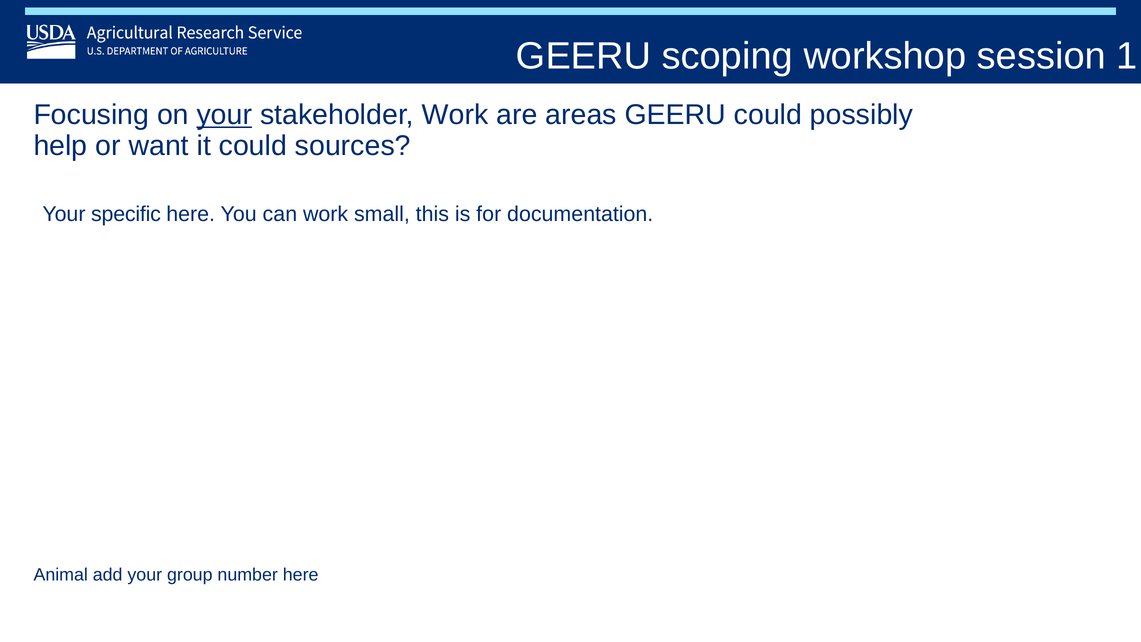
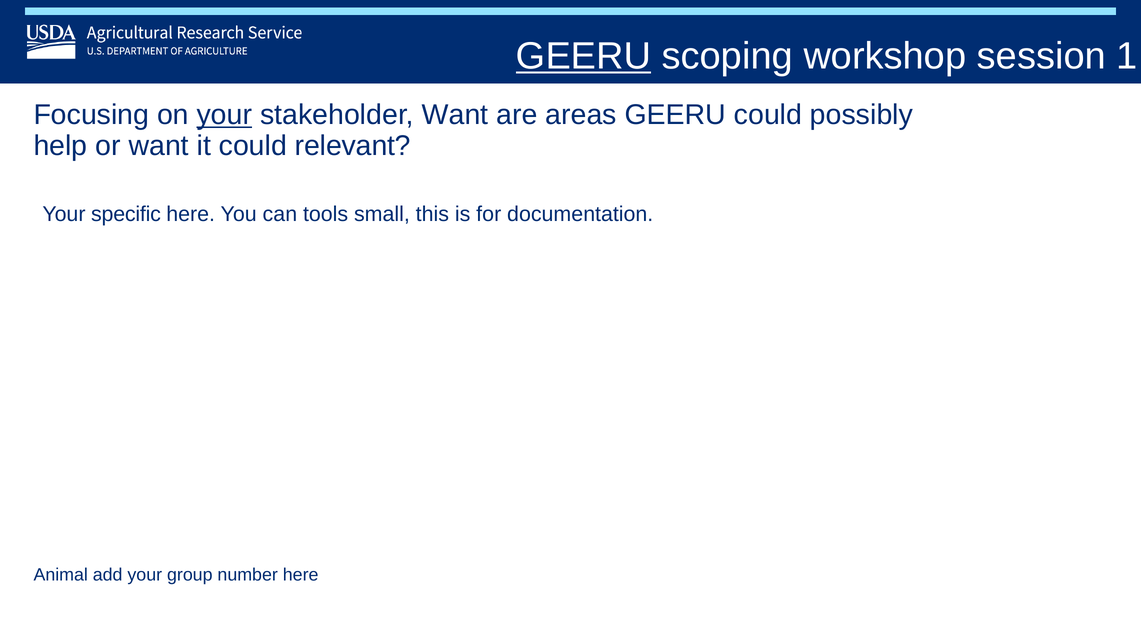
GEERU underline: none -> present (584, 56)
stakeholder Work: Work -> Want (455, 115)
sources: sources -> relevant (353, 146)
can work: work -> tools (326, 214)
